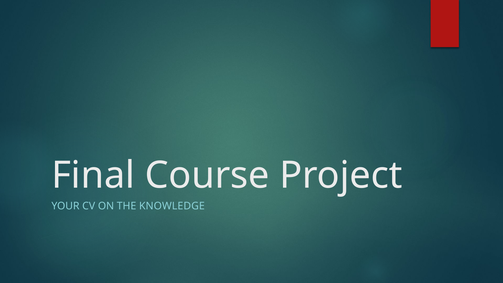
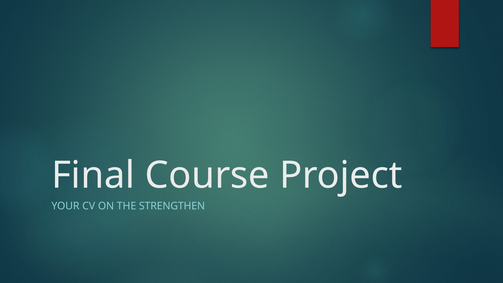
KNOWLEDGE: KNOWLEDGE -> STRENGTHEN (172, 206)
